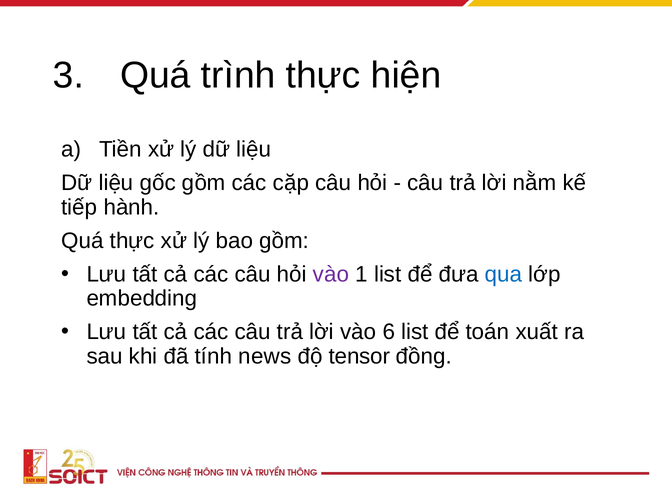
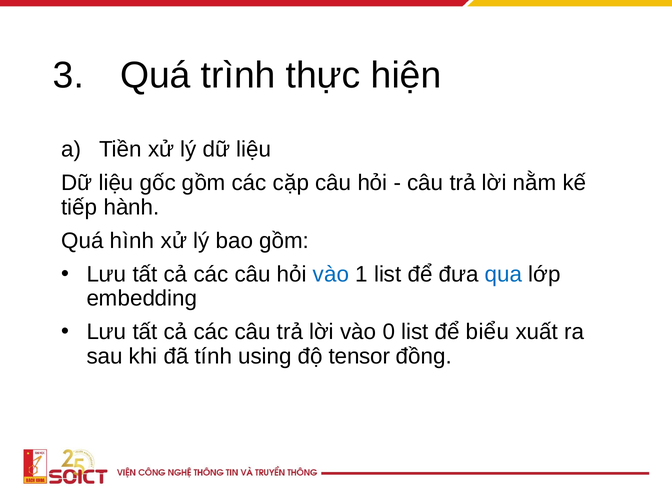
Quá thực: thực -> hình (132, 241)
vào colour: purple -> blue (331, 274)
6: 6 -> 0 (389, 332)
toán: toán -> biểu (487, 332)
news: news -> using (265, 356)
